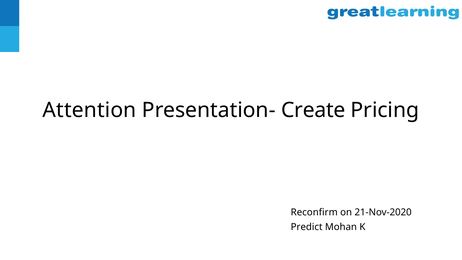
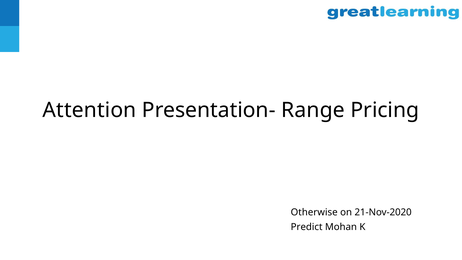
Create: Create -> Range (313, 110)
Reconfirm: Reconfirm -> Otherwise (314, 212)
